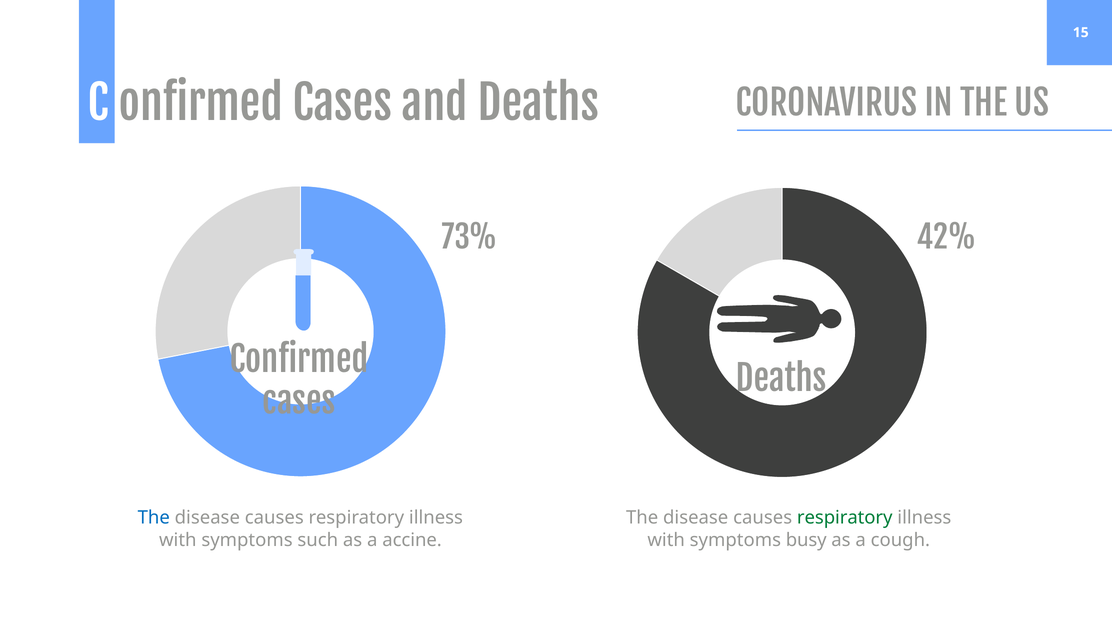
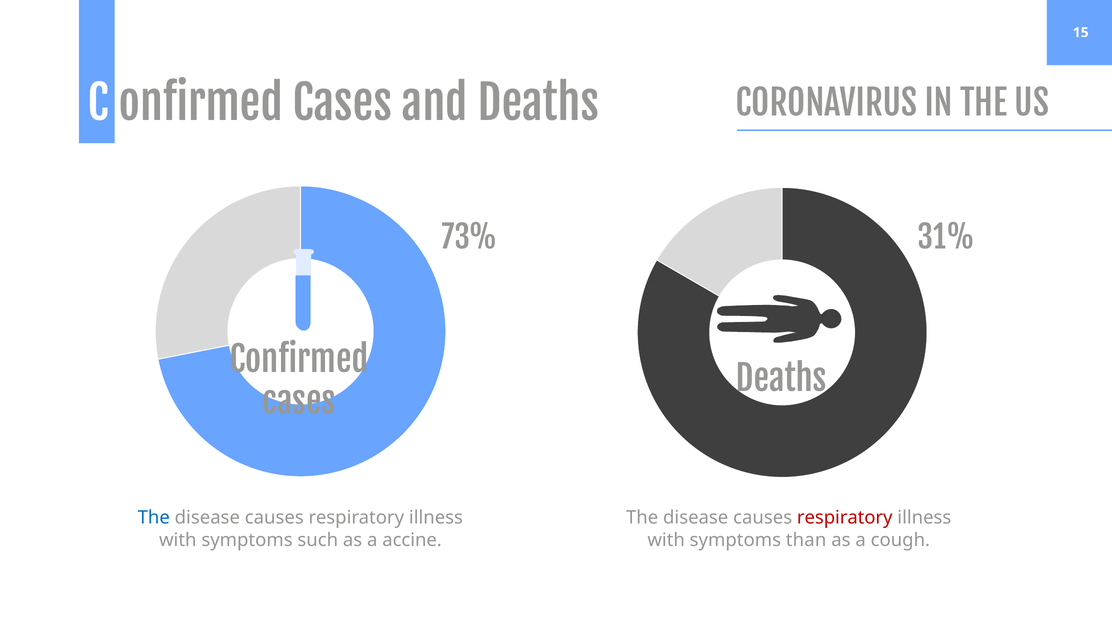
42%: 42% -> 31% (946, 239)
respiratory colour: green -> red (845, 518)
busy: busy -> than (806, 540)
